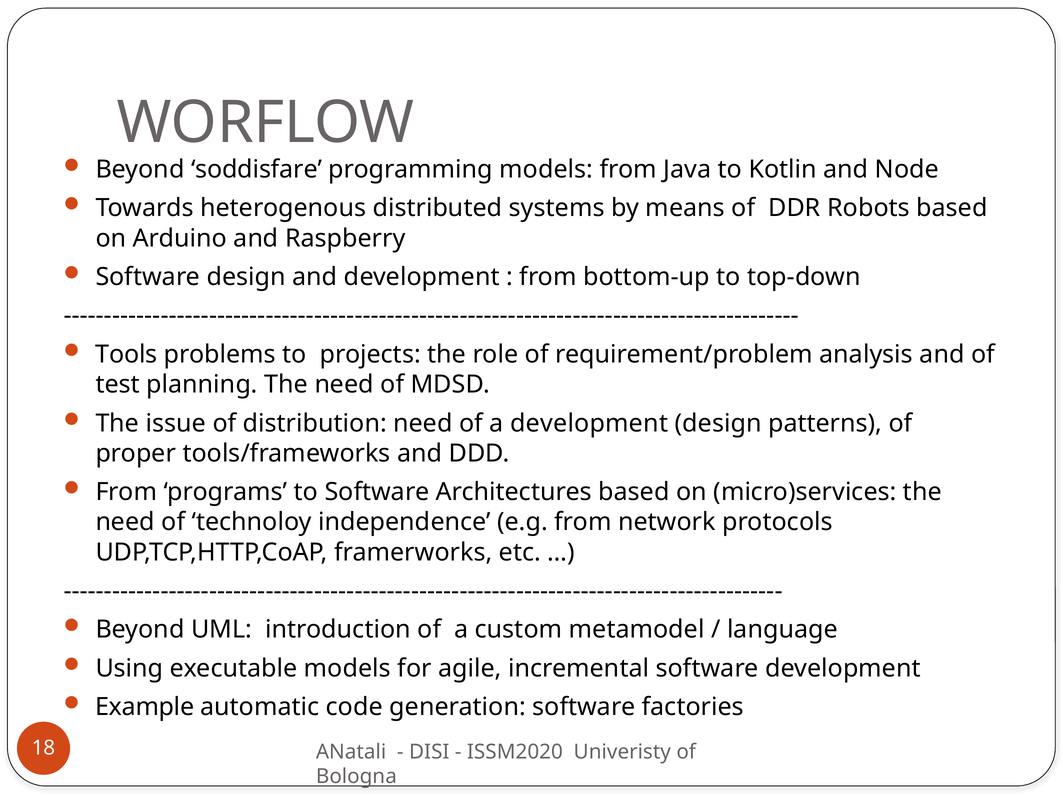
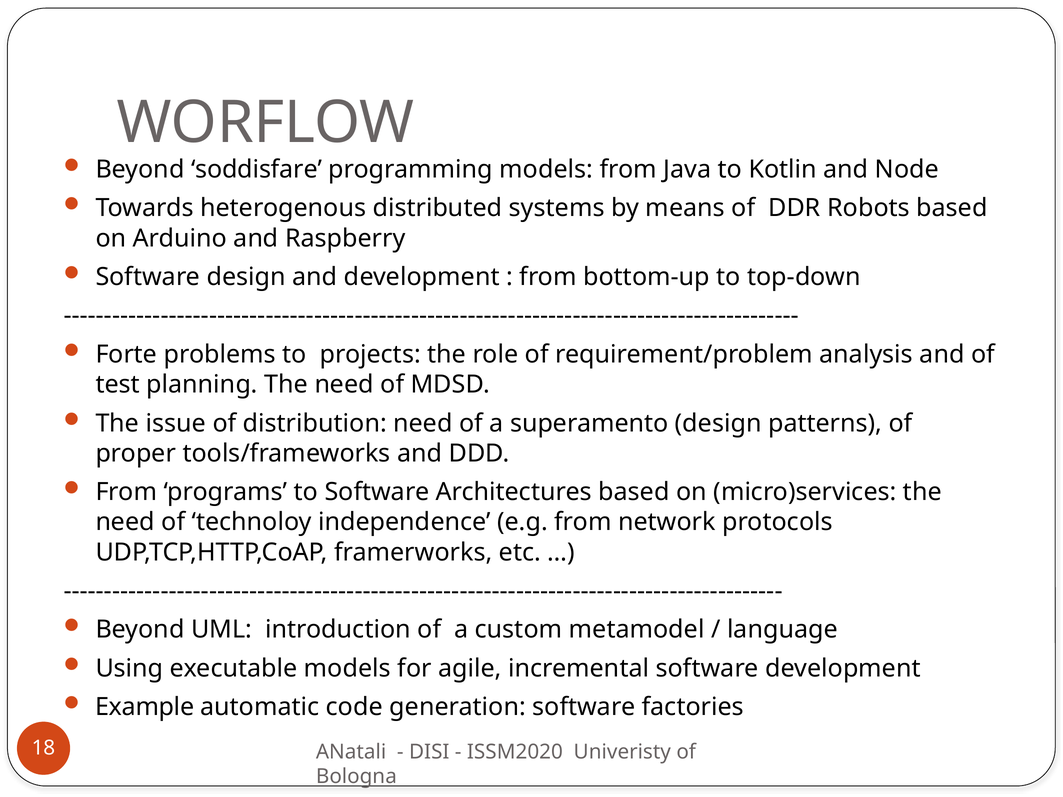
Tools: Tools -> Forte (126, 355)
a development: development -> superamento (589, 423)
